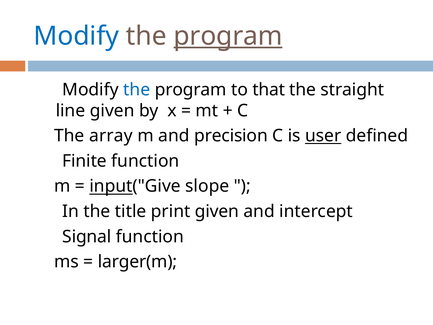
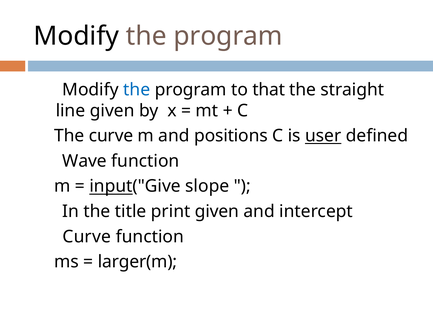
Modify colour: blue -> black (76, 36)
program underline: present -> none (228, 36)
The array: array -> curve (111, 136)
precision: precision -> positions (231, 136)
Finite: Finite -> Wave (85, 161)
Signal: Signal -> Curve (87, 236)
